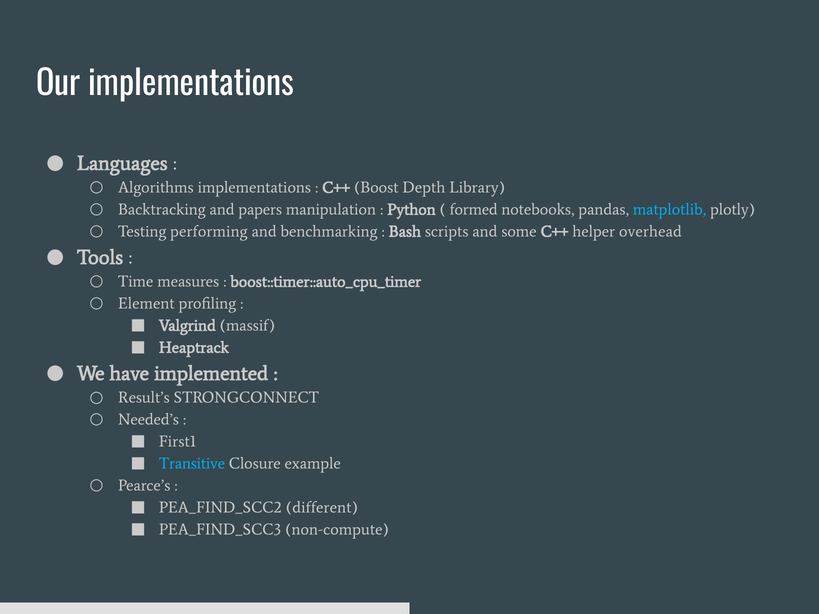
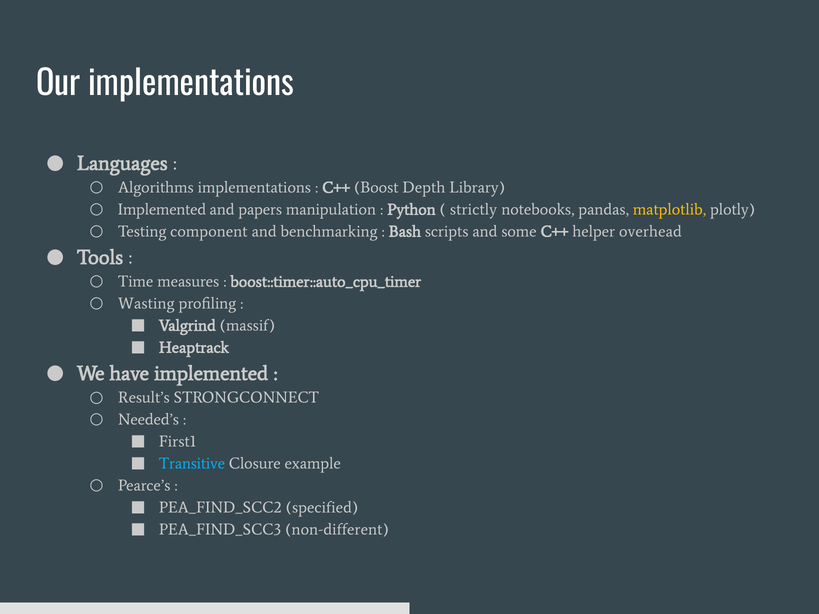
Backtracking: Backtracking -> Implemented (162, 210)
formed: formed -> strictly (474, 210)
matplotlib colour: light blue -> yellow (669, 210)
performing: performing -> component (209, 231)
Element: Element -> Wasting (146, 304)
different: different -> specified (322, 508)
non-compute: non-compute -> non-different (337, 530)
